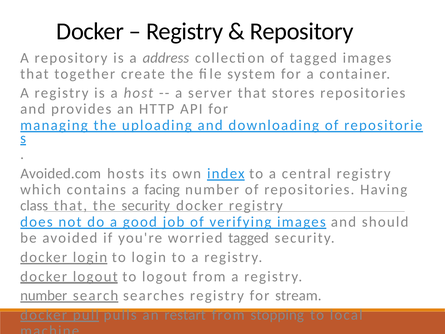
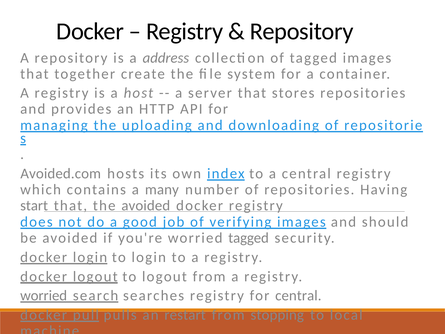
facing: facing -> many (162, 189)
class: class -> start (34, 205)
the security: security -> avoided (146, 205)
number: number -> worried (44, 295)
for stream: stream -> central (298, 295)
